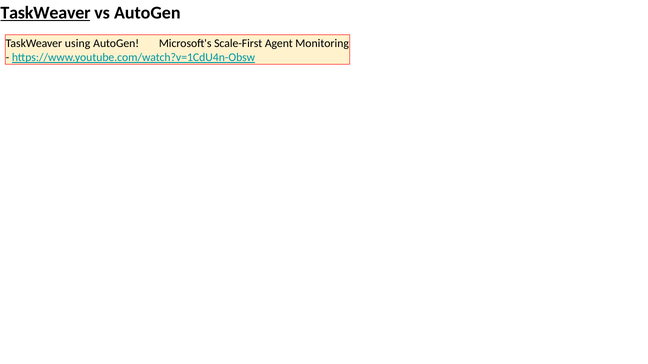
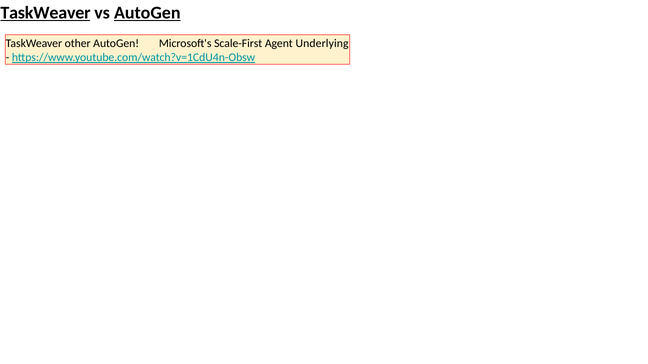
AutoGen underline: none -> present (147, 13)
using: using -> other (78, 43)
Monitoring: Monitoring -> Underlying (322, 43)
